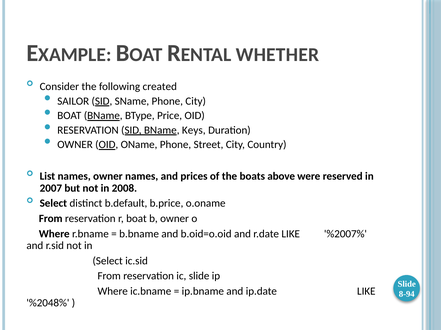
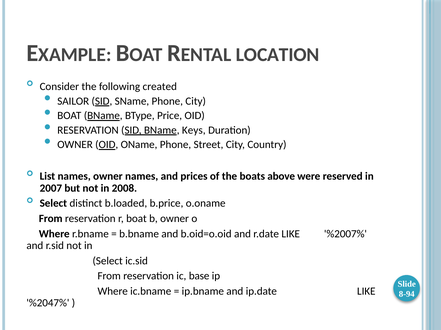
WHETHER: WHETHER -> LOCATION (278, 55)
b.default: b.default -> b.loaded (126, 204)
ic slide: slide -> base (199, 277)
%2048%: %2048% -> %2047% (48, 304)
